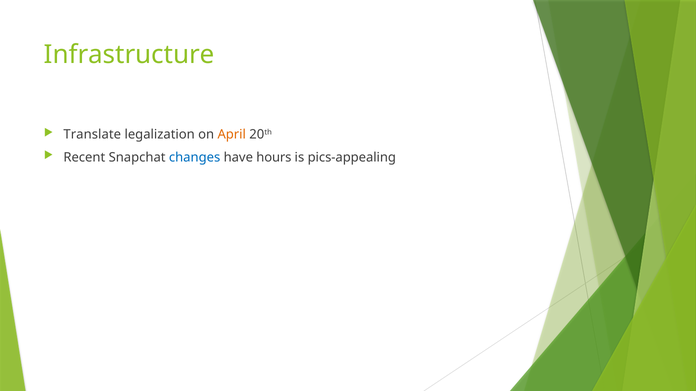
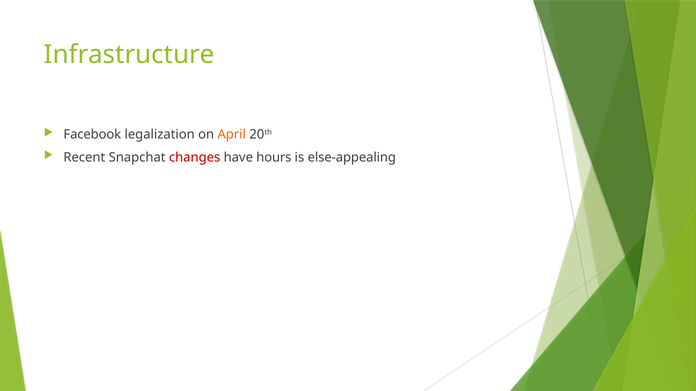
Translate: Translate -> Facebook (92, 135)
changes colour: blue -> red (195, 158)
pics-appealing: pics-appealing -> else-appealing (352, 158)
